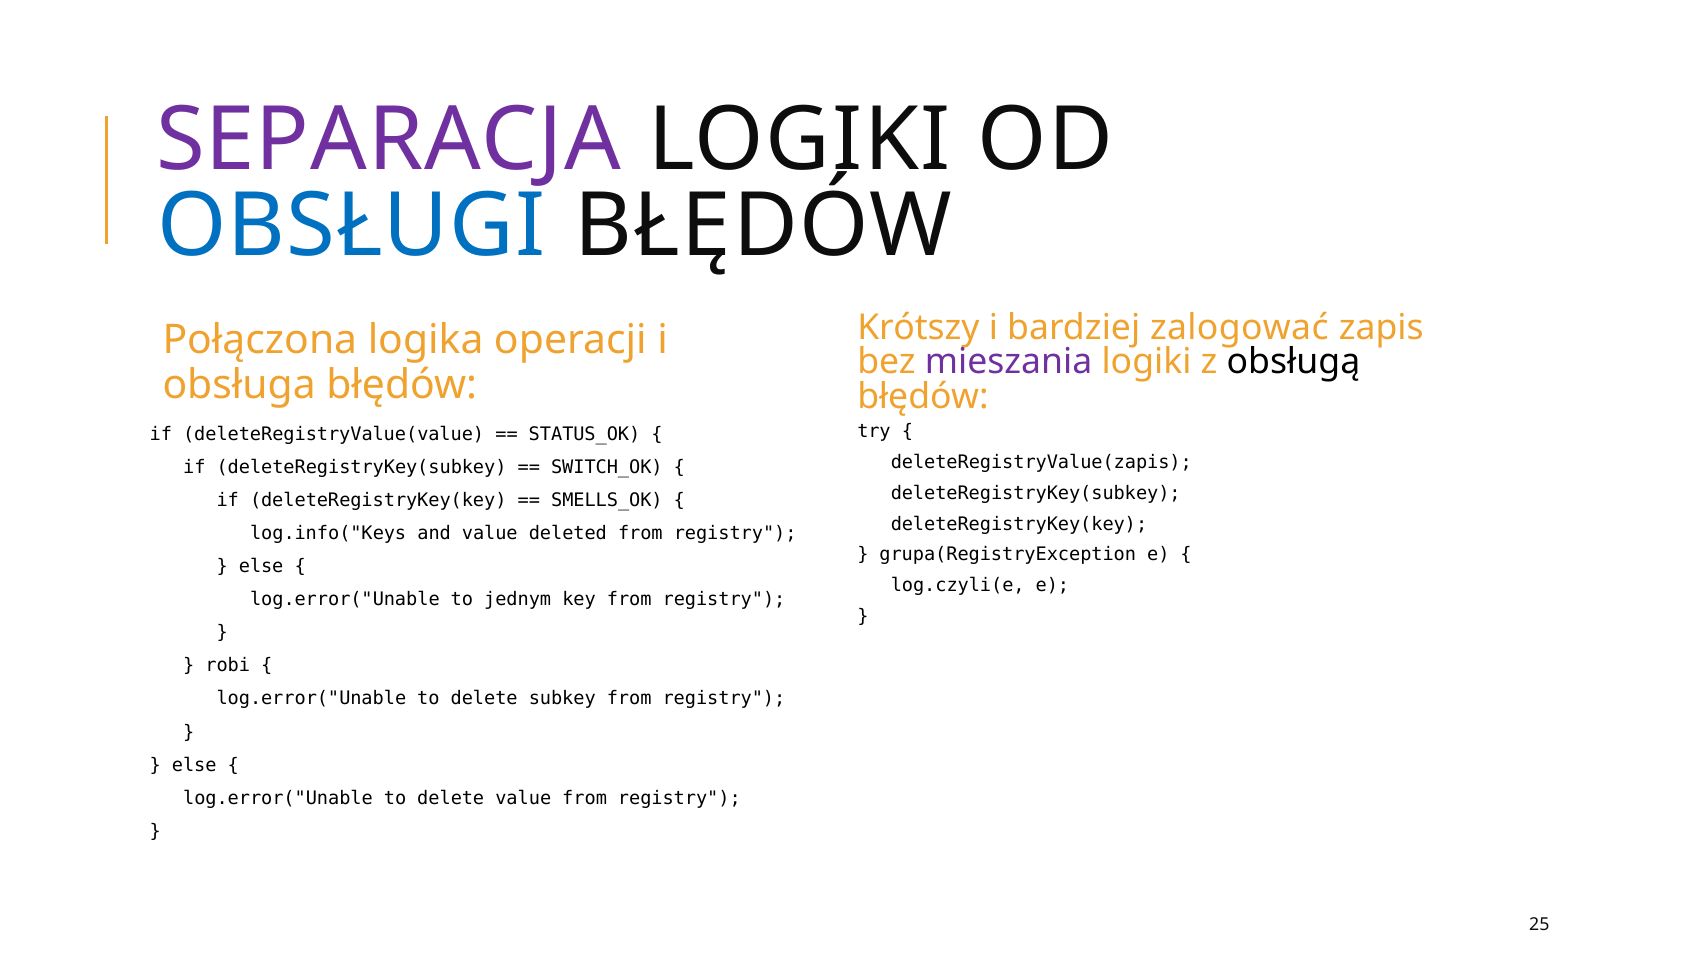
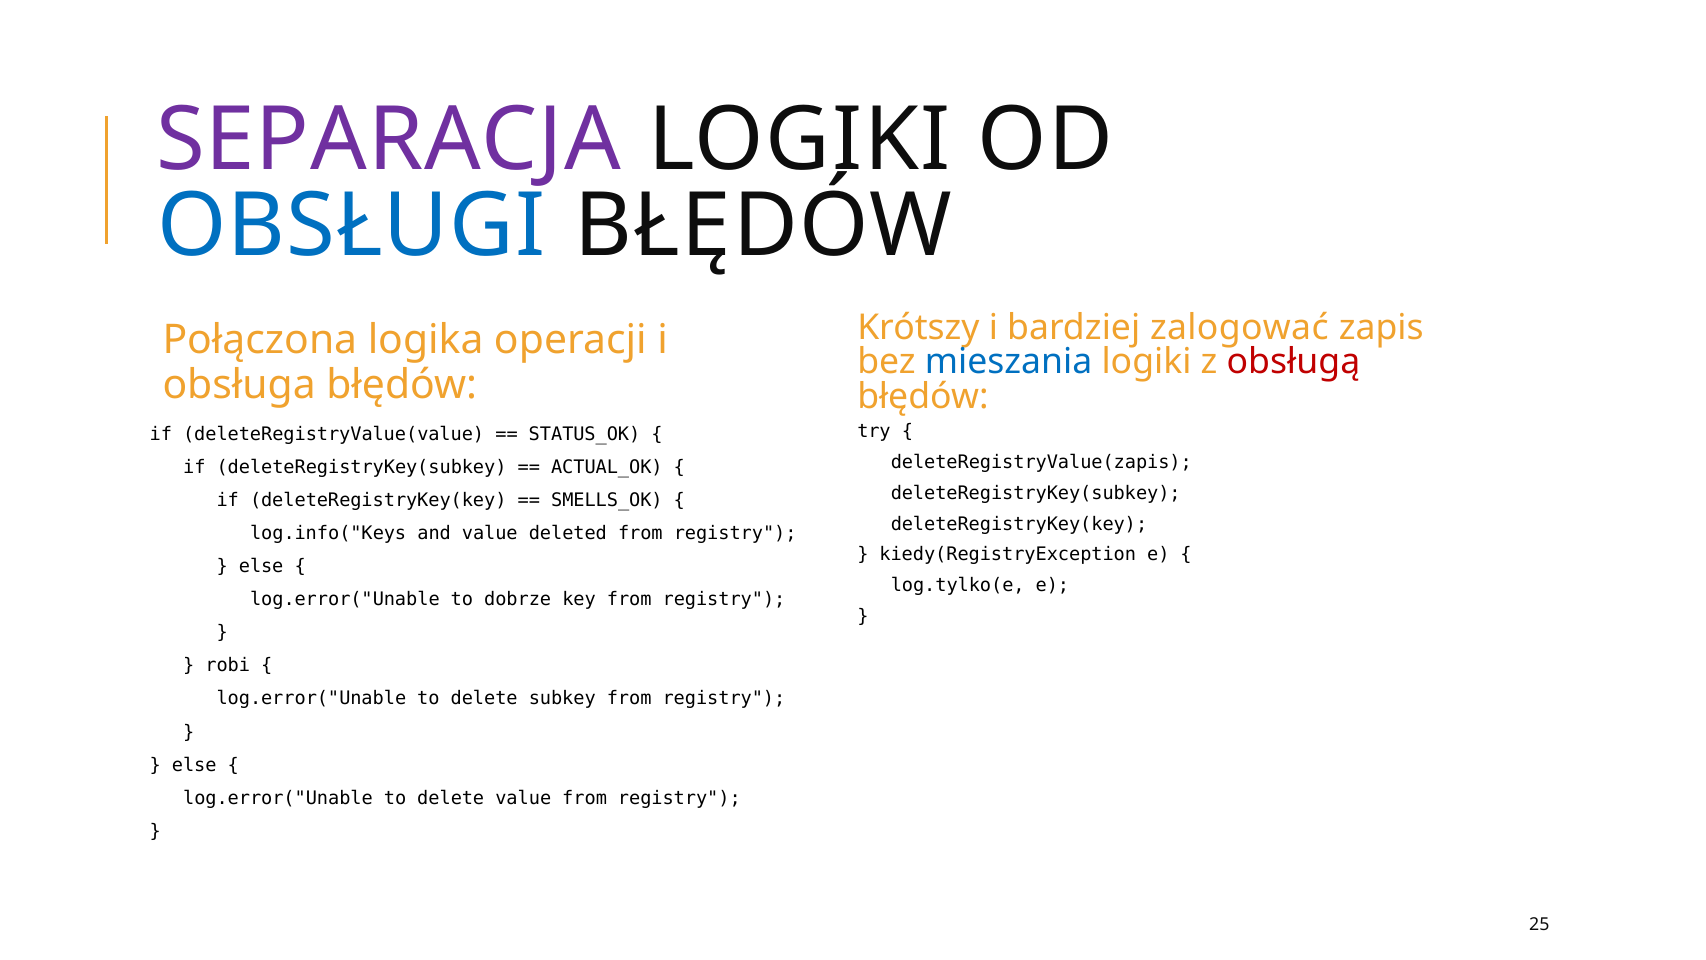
mieszania colour: purple -> blue (1009, 362)
obsługą colour: black -> red (1293, 362)
SWITCH_OK: SWITCH_OK -> ACTUAL_OK (607, 467)
grupa(RegistryException: grupa(RegistryException -> kiedy(RegistryException (1008, 554)
log.czyli(e: log.czyli(e -> log.tylko(e (958, 585)
jednym: jednym -> dobrze (518, 599)
